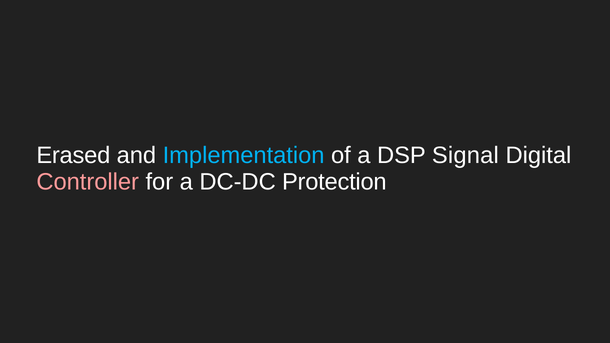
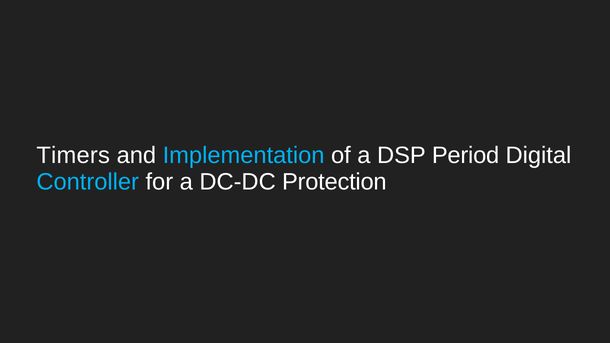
Erased: Erased -> Timers (73, 156)
Signal: Signal -> Period (466, 156)
Controller colour: pink -> light blue (88, 182)
